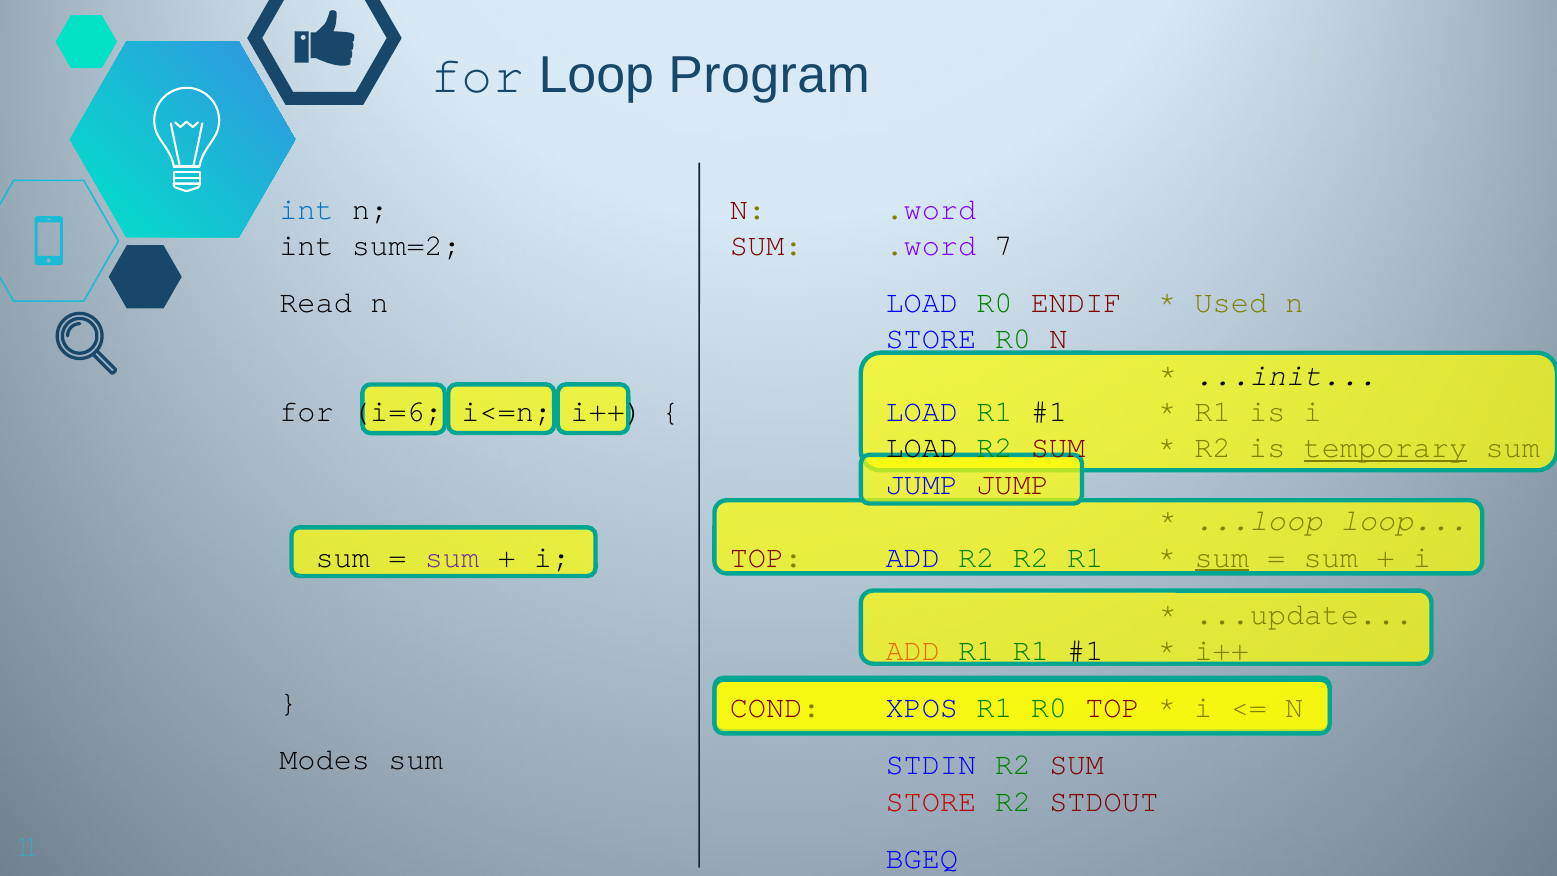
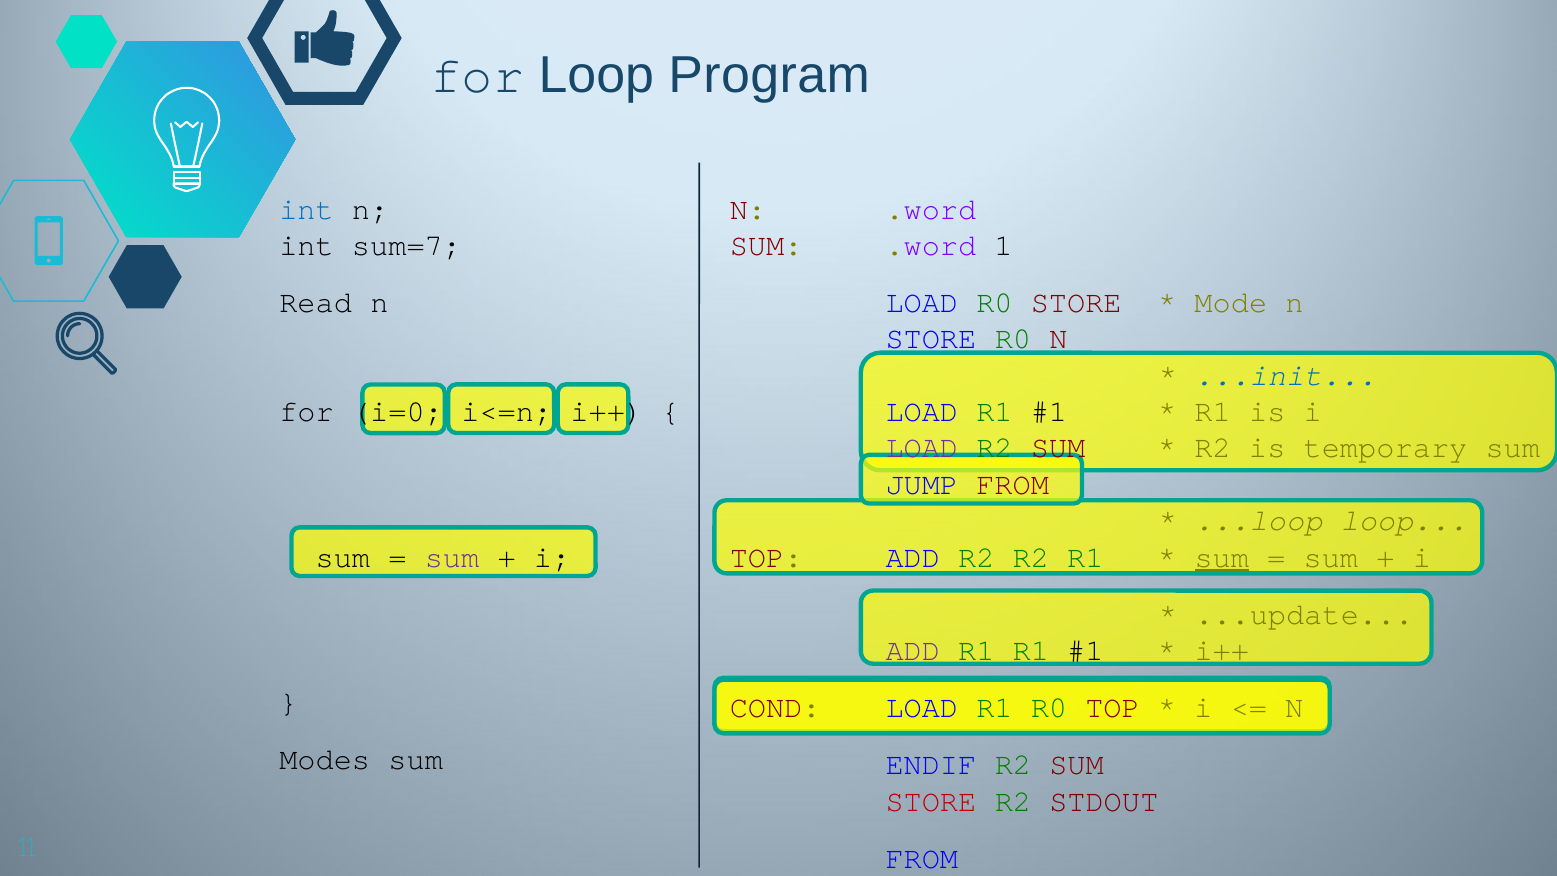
sum=2: sum=2 -> sum=7 (406, 246)
7: 7 -> 1 (1004, 245)
R0 ENDIF: ENDIF -> STORE (1076, 303)
Used: Used -> Mode (1231, 303)
...init colour: black -> blue (1286, 375)
i=6: i=6 -> i=0 (397, 412)
LOAD colour: black -> purple (922, 448)
temporary underline: present -> none (1385, 448)
JUMP JUMP: JUMP -> FROM (1013, 484)
ADD colour: orange -> purple (913, 650)
COND XPOS: XPOS -> LOAD (922, 707)
STDIN: STDIN -> ENDIF (931, 765)
BGEQ: BGEQ -> FROM (922, 858)
